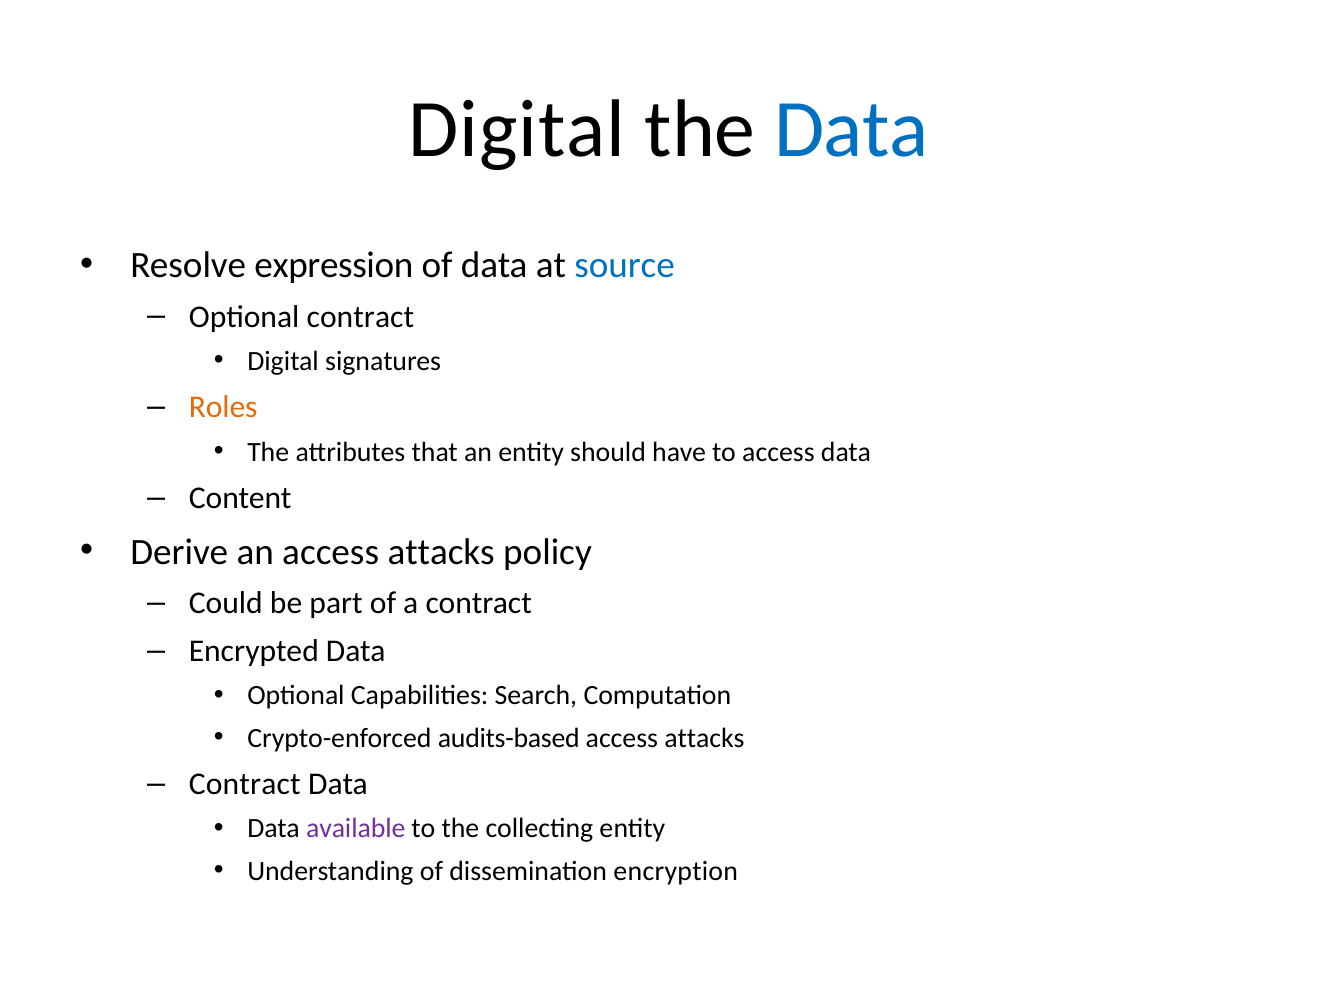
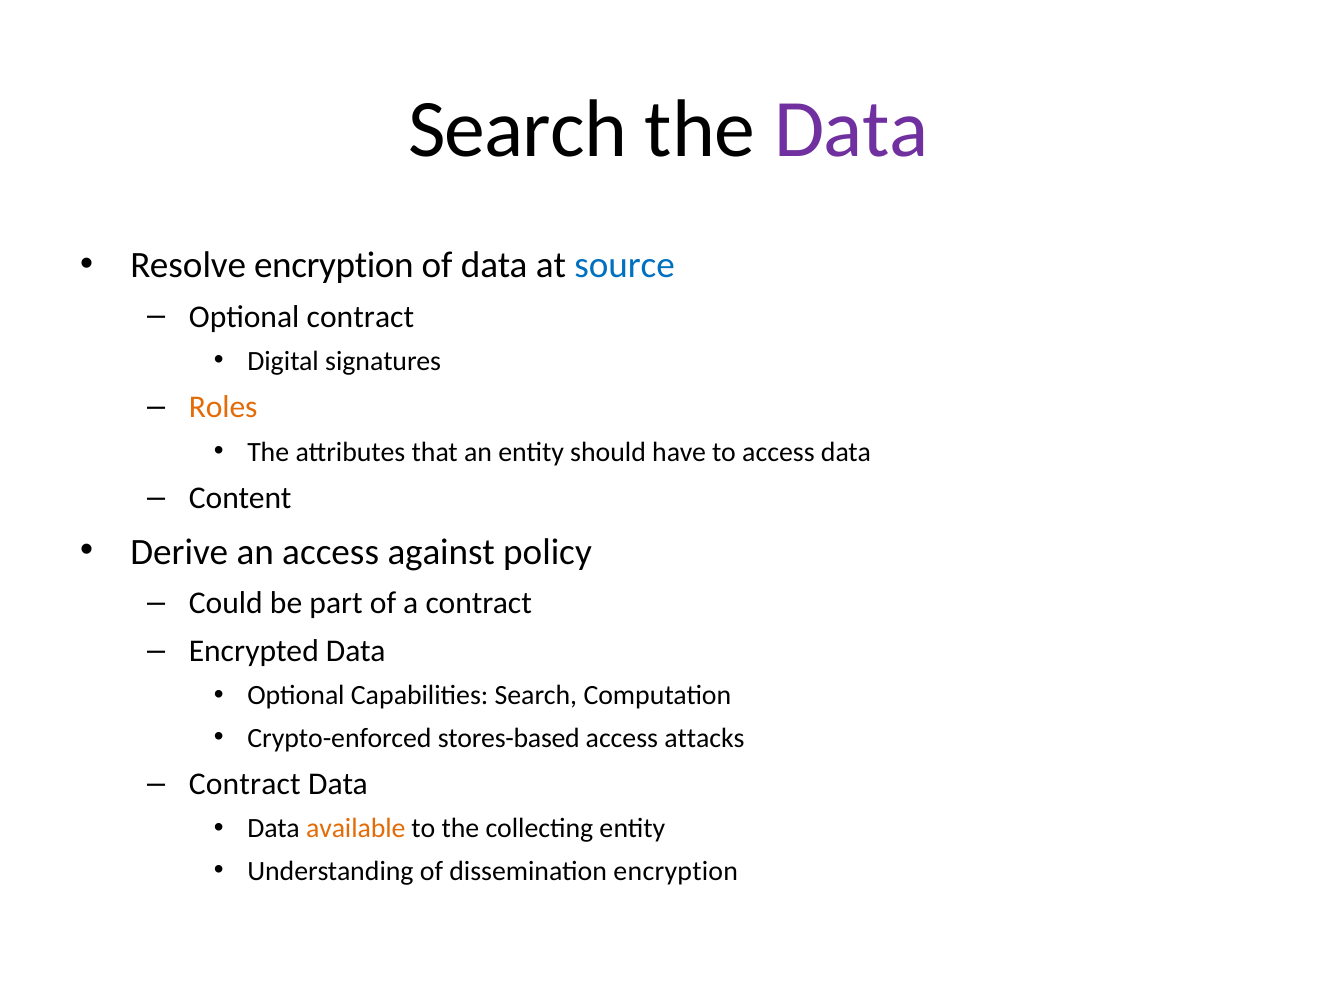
Digital: Digital -> Search (518, 129)
Data colour: blue -> purple (851, 129)
Resolve expression: expression -> encryption (334, 266)
an access attacks: attacks -> against (441, 552)
audits-based: audits-based -> stores-based (509, 738)
available colour: purple -> orange (356, 828)
